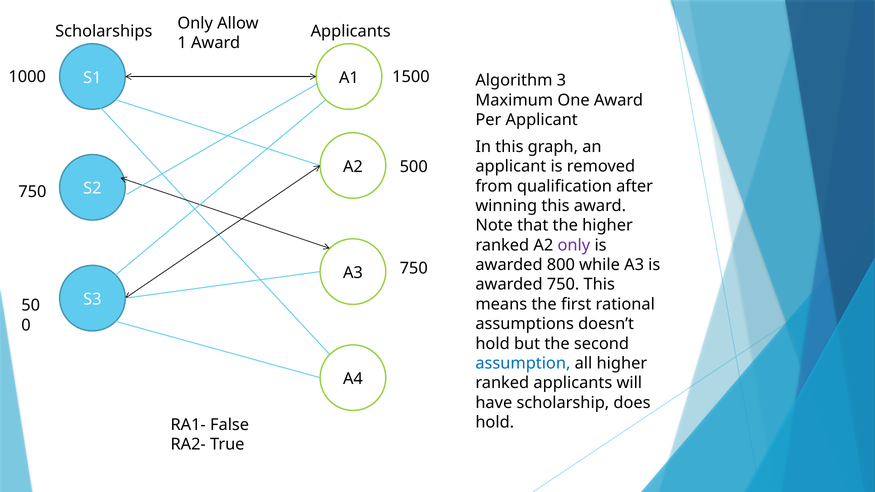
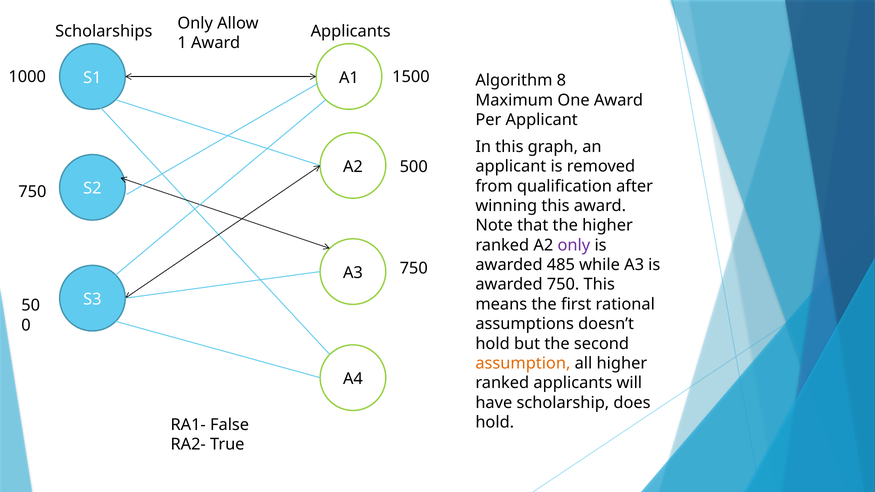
3: 3 -> 8 (561, 81)
800: 800 -> 485 (561, 265)
assumption colour: blue -> orange (523, 363)
